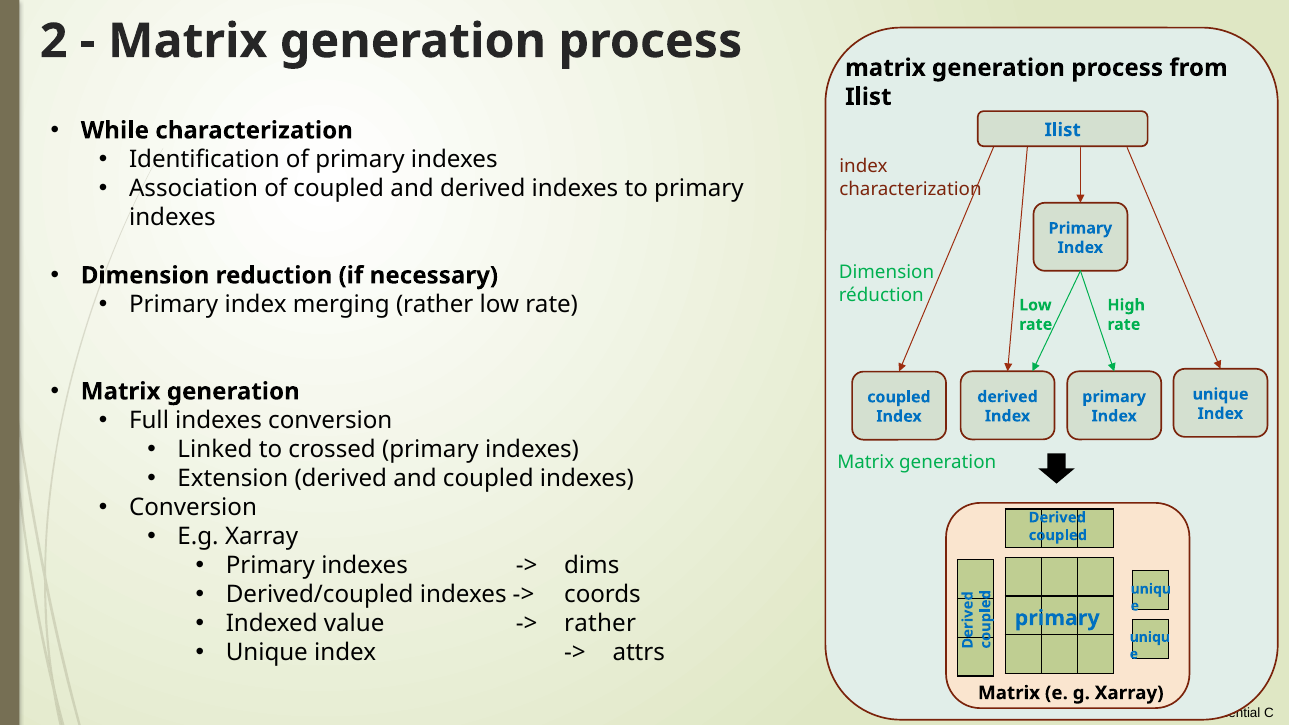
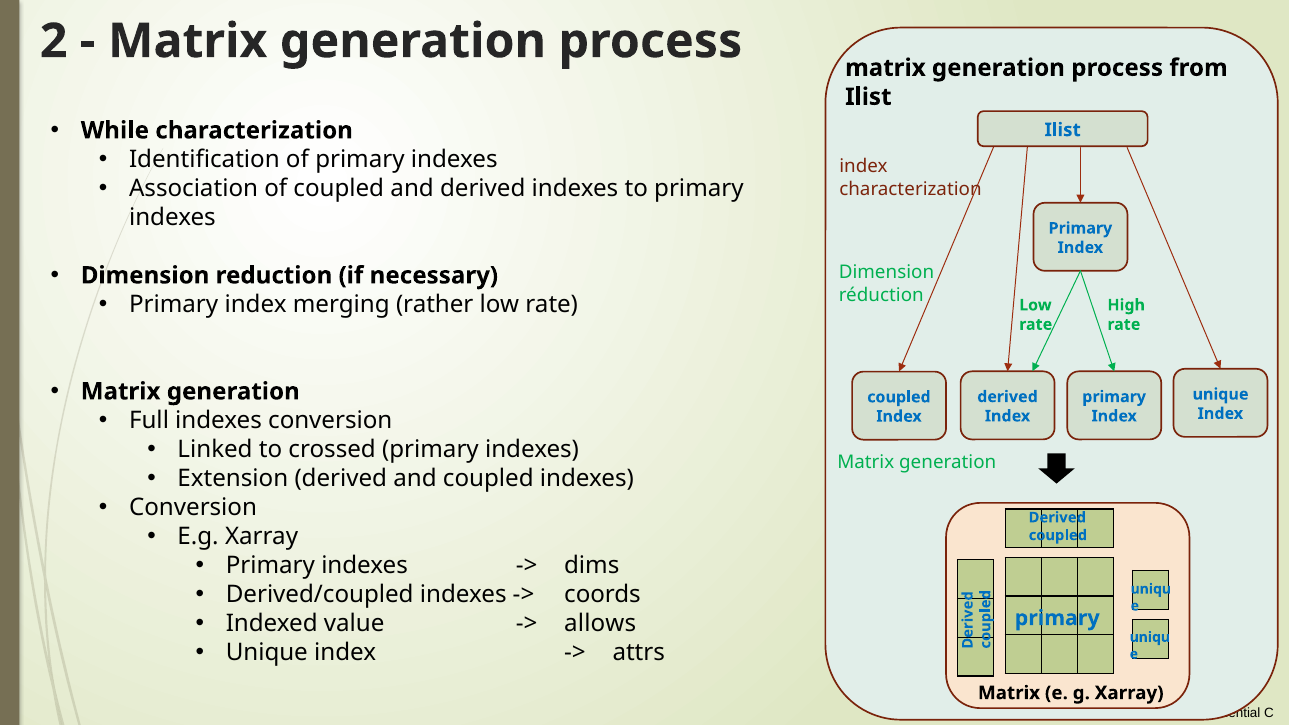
rather: rather -> allows (600, 624)
